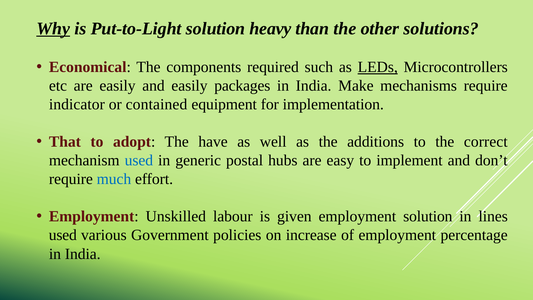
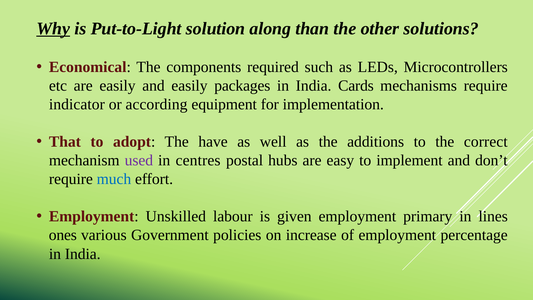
heavy: heavy -> along (270, 29)
LEDs underline: present -> none (378, 67)
Make: Make -> Cards (356, 86)
contained: contained -> according (157, 104)
used colour: blue -> purple (139, 160)
generic: generic -> centres (198, 160)
employment solution: solution -> primary (428, 216)
used: used -> ones (63, 235)
